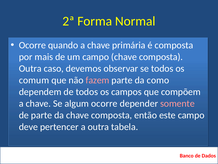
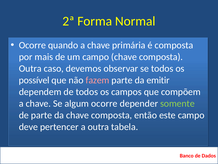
comum: comum -> possível (34, 80)
como: como -> emitir (158, 80)
somente colour: pink -> light green (177, 103)
